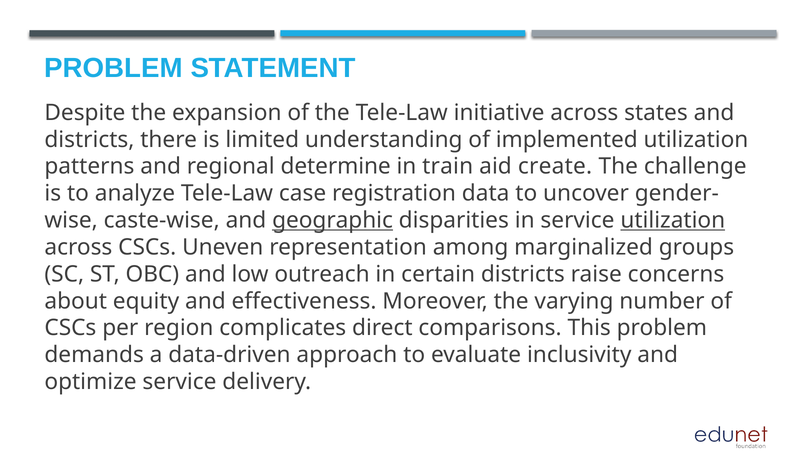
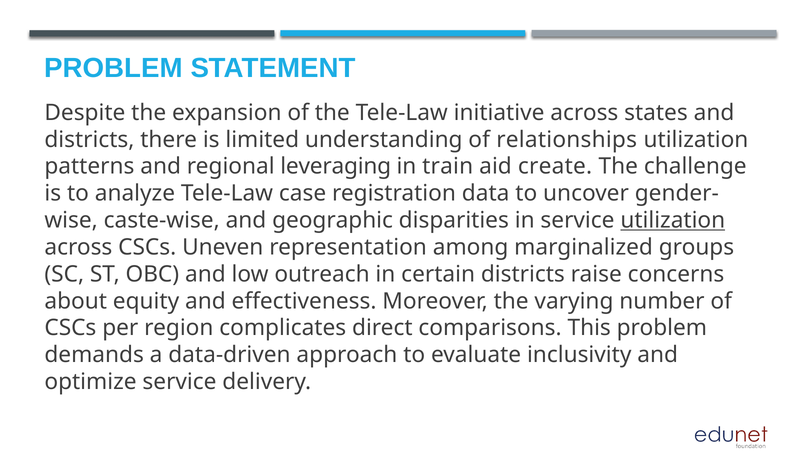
implemented: implemented -> relationships (567, 140)
determine: determine -> leveraging (336, 167)
geographic underline: present -> none (333, 220)
